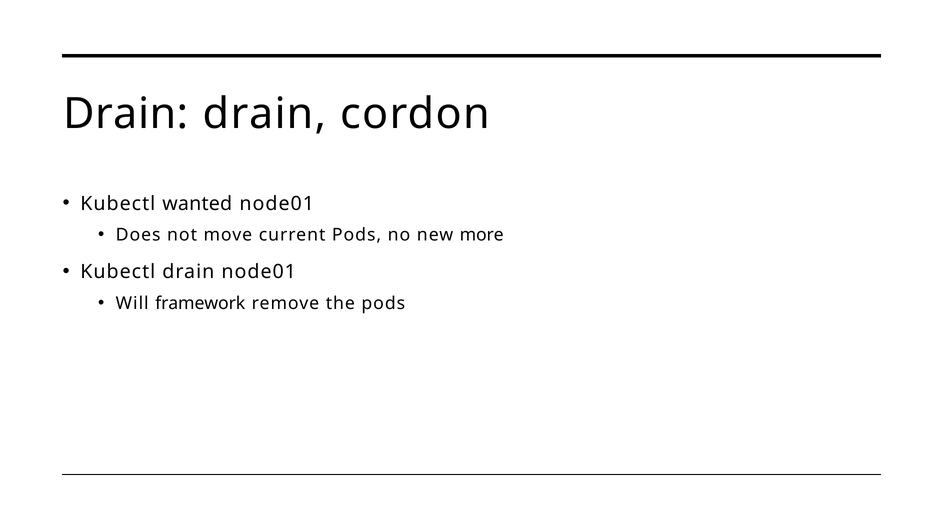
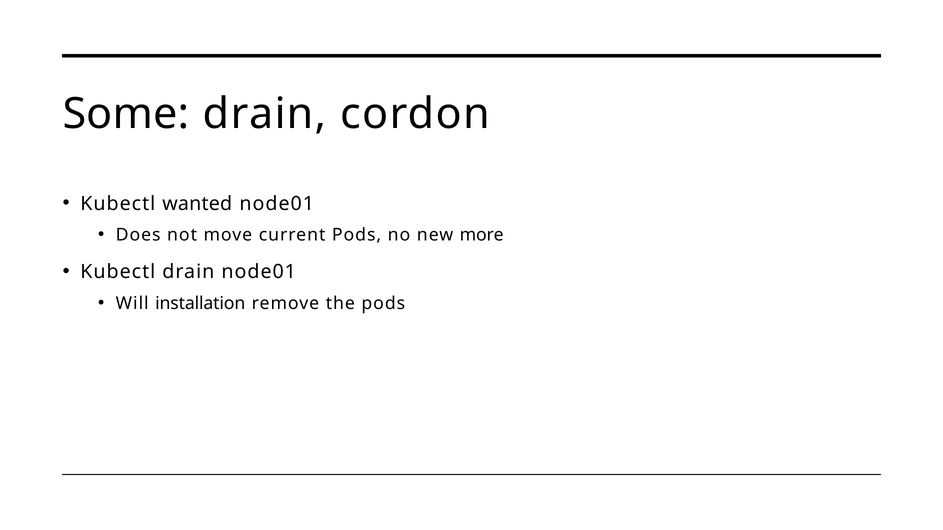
Drain: Drain -> Some (126, 114)
framework: framework -> installation (200, 304)
